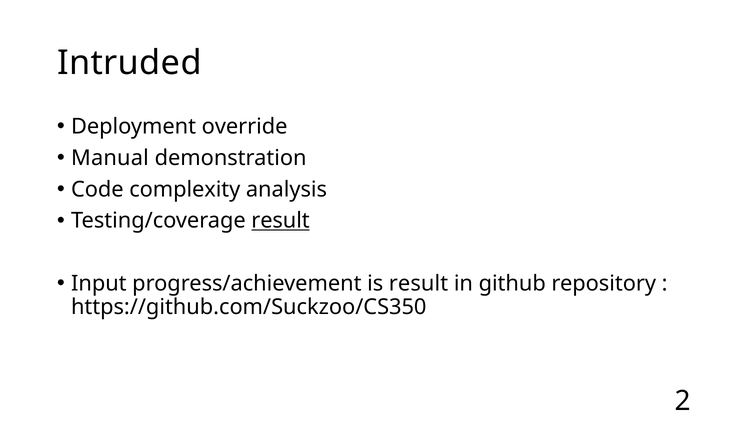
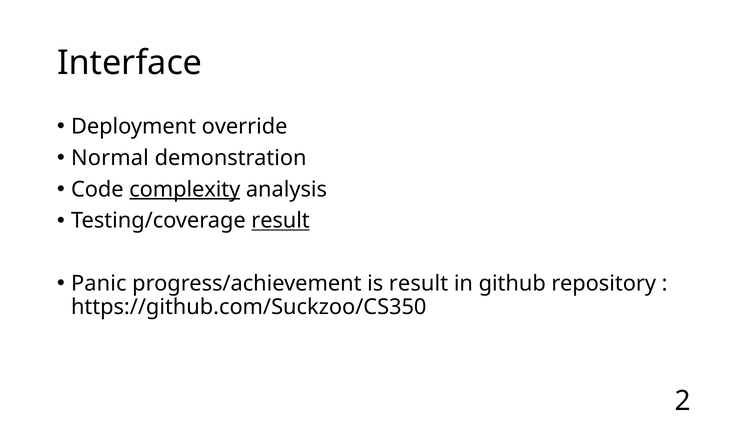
Intruded: Intruded -> Interface (130, 63)
Manual: Manual -> Normal (110, 158)
complexity underline: none -> present (185, 189)
Input: Input -> Panic (99, 283)
